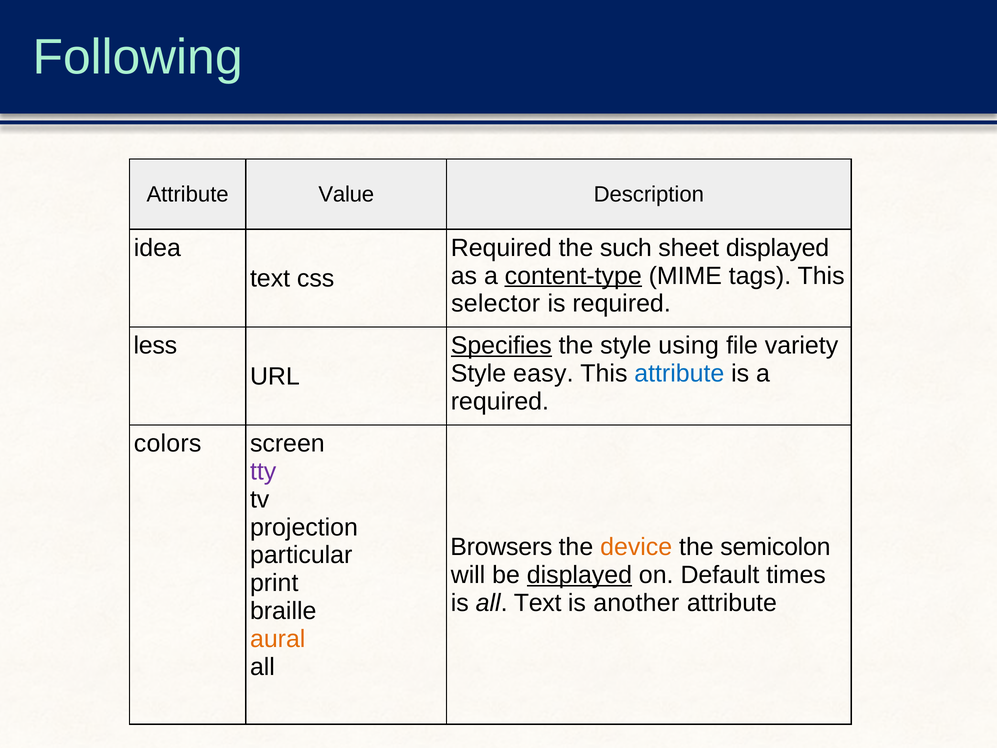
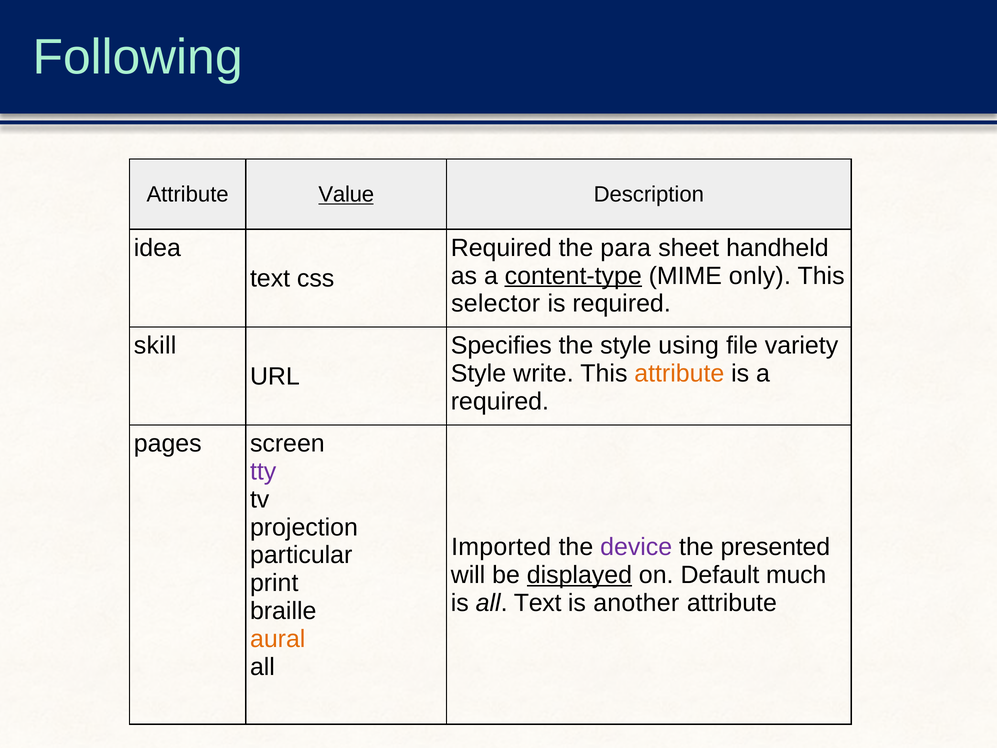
Value underline: none -> present (346, 194)
such: such -> para (626, 248)
sheet displayed: displayed -> handheld (777, 248)
tags: tags -> only (760, 276)
less: less -> skill (155, 346)
Specifies underline: present -> none (501, 346)
easy: easy -> write (543, 373)
attribute colour: blue -> orange (679, 373)
colors: colors -> pages (168, 443)
Browsers: Browsers -> Imported (501, 547)
device colour: orange -> purple (636, 547)
semicolon: semicolon -> presented (775, 547)
times: times -> much (796, 575)
